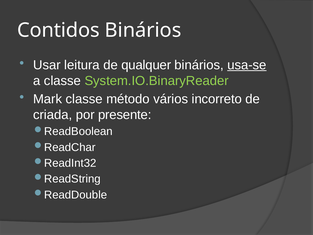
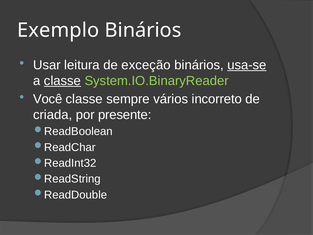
Contidos: Contidos -> Exemplo (58, 30)
qualquer: qualquer -> exceção (146, 65)
classe underline: none -> present (62, 81)
Mark: Mark -> Você (48, 99)
método: método -> sempre (128, 99)
